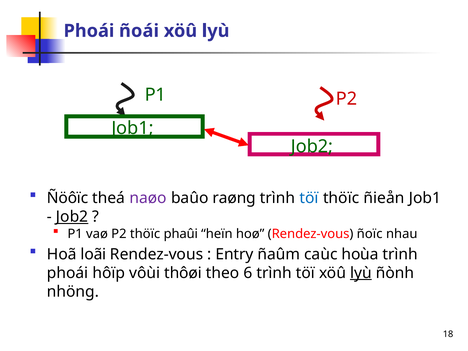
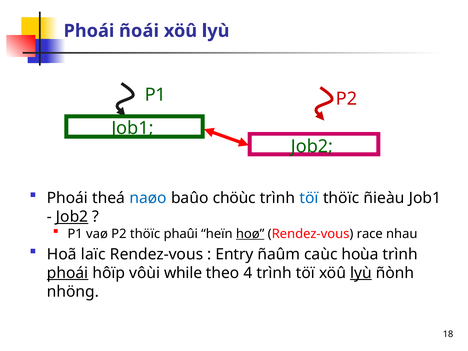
Ñöôïc: Ñöôïc -> Phoái (67, 198)
naøo colour: purple -> blue (148, 198)
raøng: raøng -> chöùc (234, 198)
ñieån: ñieån -> ñieàu (384, 198)
hoø underline: none -> present (250, 234)
ñoïc: ñoïc -> race (370, 234)
loãi: loãi -> laïc (93, 254)
phoái underline: none -> present (68, 273)
thôøi: thôøi -> while (183, 273)
6: 6 -> 4 (248, 273)
